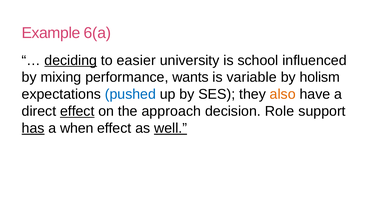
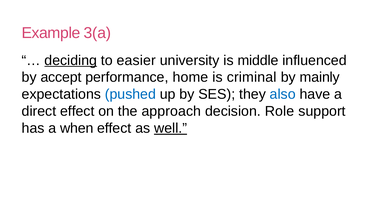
6(a: 6(a -> 3(a (97, 33)
school: school -> middle (258, 60)
mixing: mixing -> accept (61, 77)
wants: wants -> home (190, 77)
variable: variable -> criminal (252, 77)
holism: holism -> mainly (320, 77)
also colour: orange -> blue (283, 94)
effect underline: present -> none (77, 111)
has underline: present -> none (33, 128)
